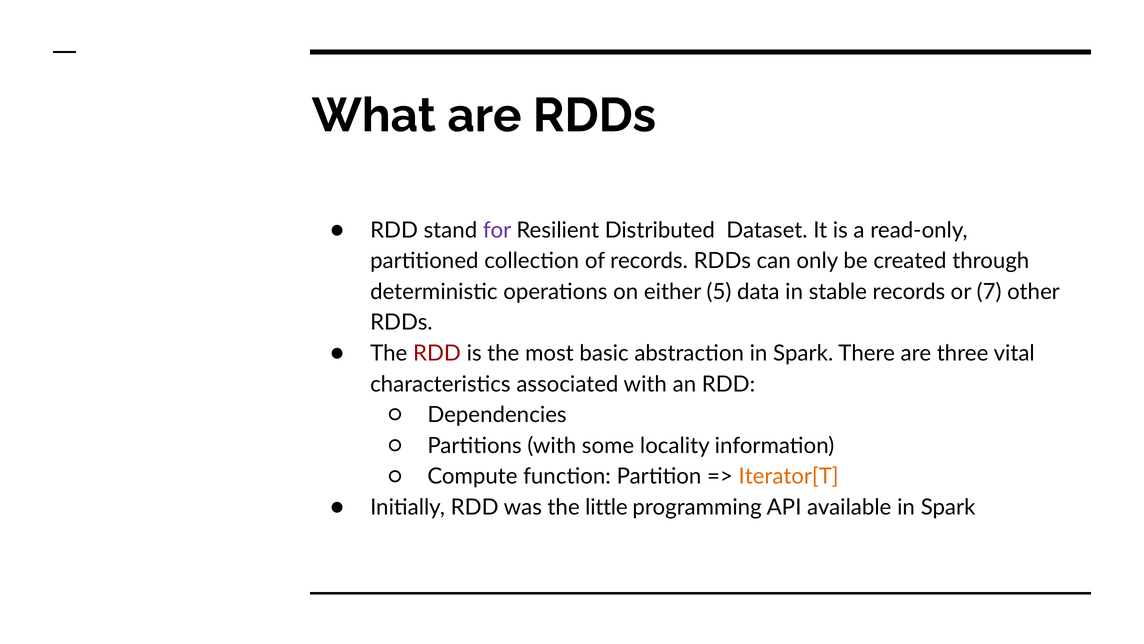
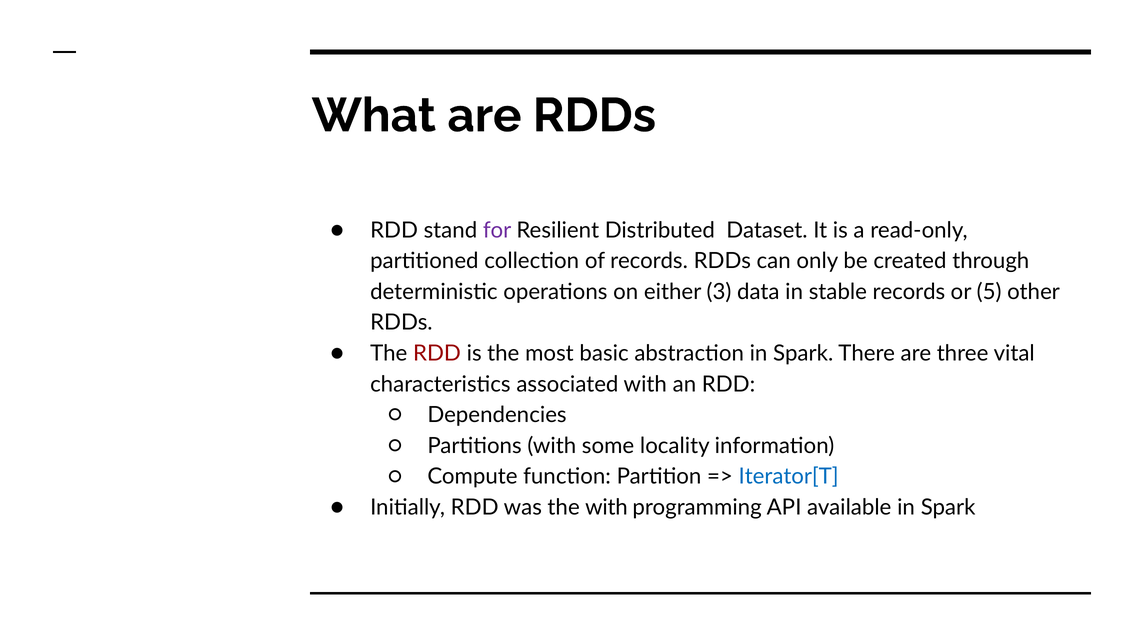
5: 5 -> 3 (719, 292)
7: 7 -> 5 (989, 292)
Iterator[T colour: orange -> blue (789, 476)
the little: little -> with (606, 507)
